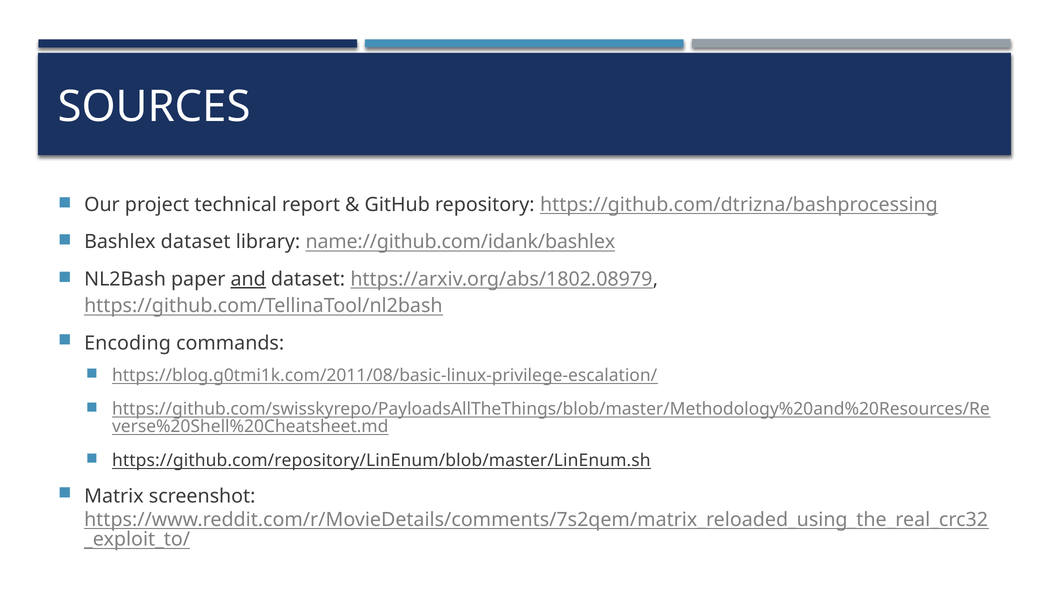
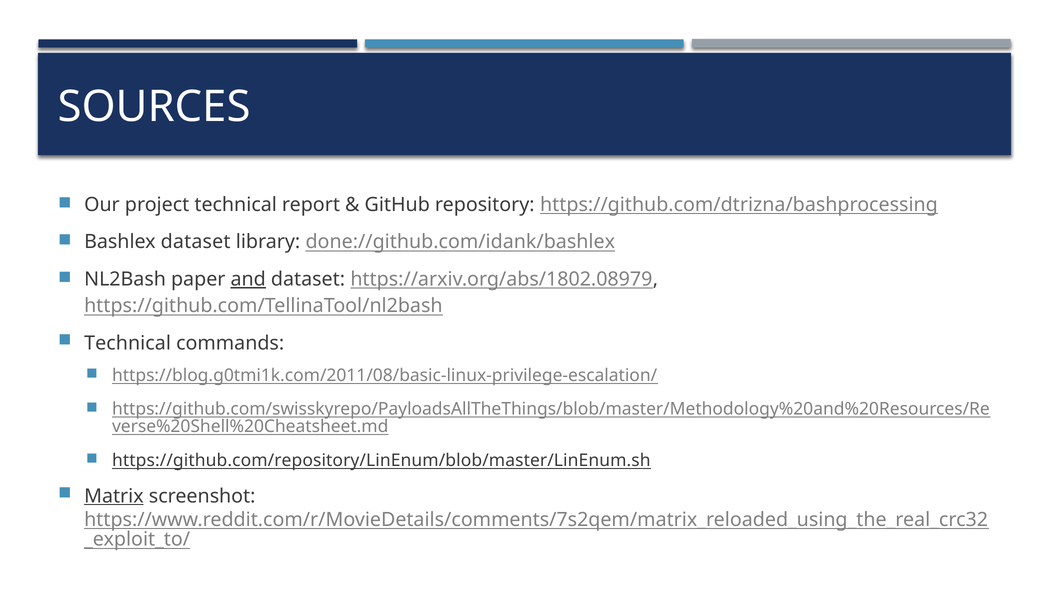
name://github.com/idank/bashlex: name://github.com/idank/bashlex -> done://github.com/idank/bashlex (460, 242)
Encoding: Encoding -> Technical (128, 343)
Matrix underline: none -> present (114, 496)
